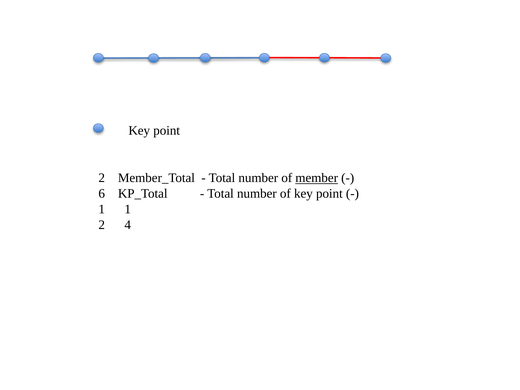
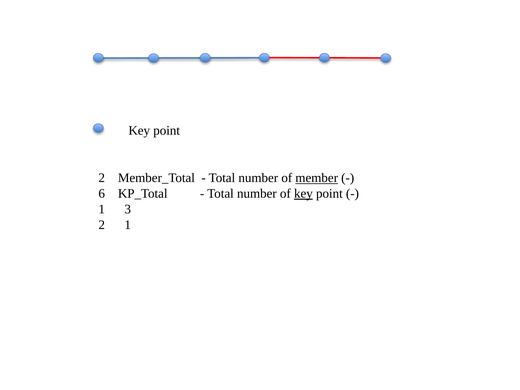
key underline: none -> present (303, 194)
1: 1 -> 3 (128, 209)
2 4: 4 -> 1 (128, 225)
